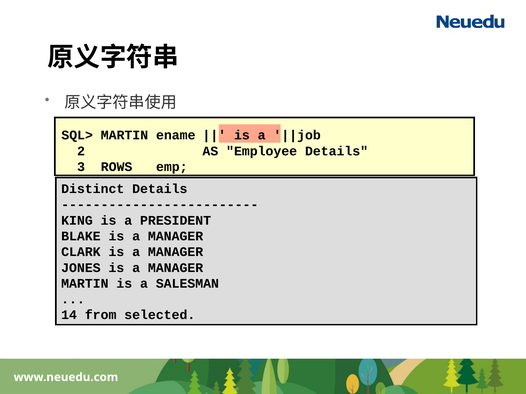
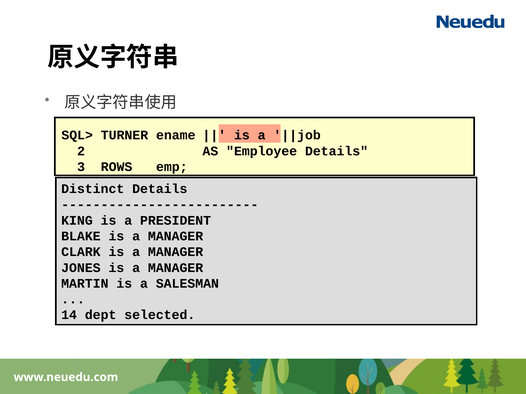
SQL> MARTIN: MARTIN -> TURNER (124, 135)
from: from -> dept (101, 315)
